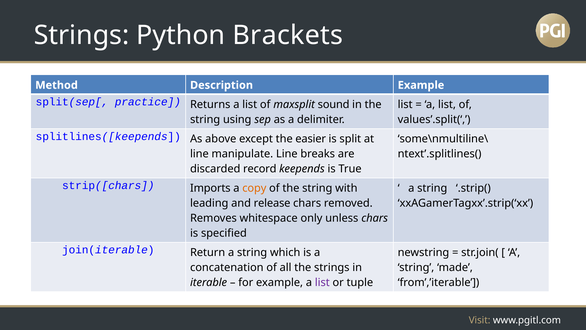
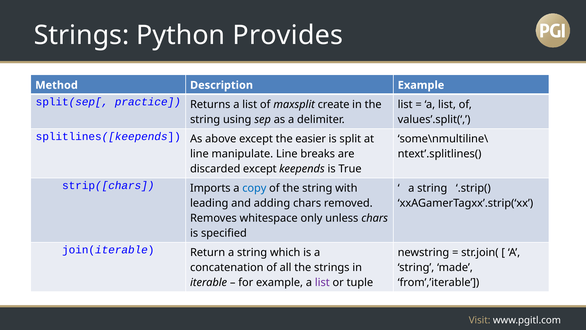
Brackets: Brackets -> Provides (288, 35)
sound: sound -> create (334, 104)
discarded record: record -> except (260, 169)
copy colour: orange -> blue (254, 188)
release: release -> adding (272, 203)
